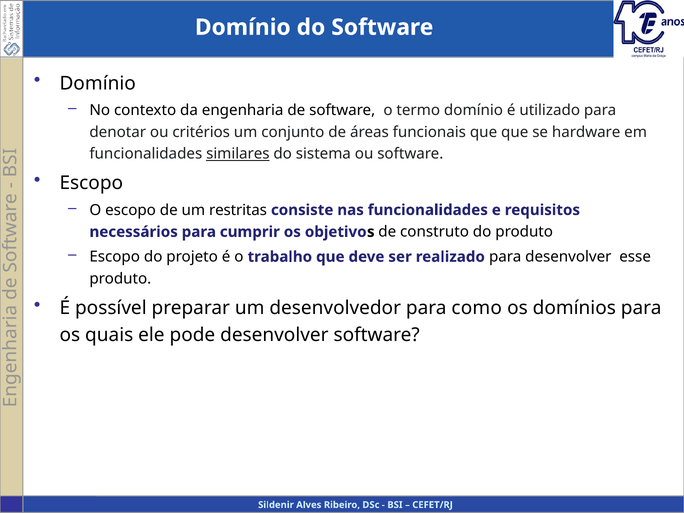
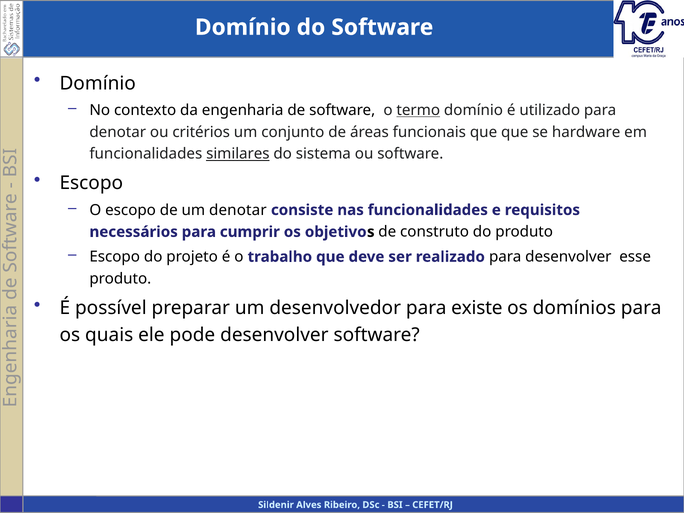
termo underline: none -> present (418, 110)
um restritas: restritas -> denotar (238, 210)
como: como -> existe (477, 308)
